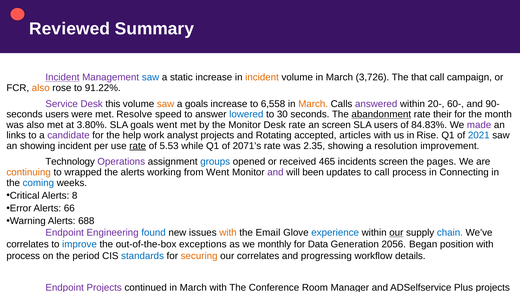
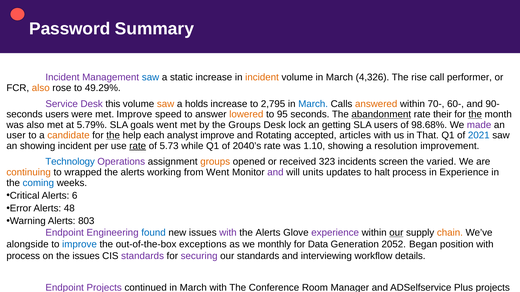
Reviewed: Reviewed -> Password (70, 29)
Incident underline: present -> none (62, 77)
3,726: 3,726 -> 4,326 (372, 77)
that: that -> rise (419, 77)
campaign: campaign -> performer (469, 77)
91.22%: 91.22% -> 49.29% (103, 88)
a goals: goals -> holds (197, 104)
6,558: 6,558 -> 2,795 (273, 104)
March colour: orange -> blue (313, 104)
answered colour: purple -> orange (376, 104)
20-: 20- -> 70- (436, 104)
met Resolve: Resolve -> Improve (134, 115)
lowered colour: blue -> orange (246, 115)
30: 30 -> 95 (282, 115)
the underline: none -> present (475, 115)
3.80%: 3.80% -> 5.79% (92, 125)
the Monitor: Monitor -> Groups (245, 125)
Desk rate: rate -> lock (297, 125)
an screen: screen -> getting (336, 125)
84.83%: 84.83% -> 98.68% (429, 125)
links: links -> user (16, 136)
candidate colour: purple -> orange (68, 136)
the underline: none -> present (113, 136)
work: work -> each (154, 136)
analyst projects: projects -> improve (217, 136)
Rise: Rise -> That (428, 136)
5.53: 5.53 -> 5.73 (169, 146)
2071’s: 2071’s -> 2040’s (247, 146)
2.35: 2.35 -> 1.10 (314, 146)
Technology colour: black -> blue (70, 162)
groups colour: blue -> orange (215, 162)
465: 465 -> 323 (327, 162)
pages: pages -> varied (441, 162)
been: been -> units (313, 173)
to call: call -> halt (382, 173)
in Connecting: Connecting -> Experience (464, 173)
8: 8 -> 6 (75, 196)
66: 66 -> 48 (69, 209)
688: 688 -> 803 (86, 221)
with colour: orange -> purple (228, 233)
Email: Email -> Alerts (268, 233)
experience colour: blue -> purple (335, 233)
chain colour: blue -> orange (450, 233)
correlates: correlates -> alongside (28, 245)
2056: 2056 -> 2052 (394, 245)
the period: period -> issues (86, 256)
standards colour: blue -> purple (143, 256)
securing colour: orange -> purple (199, 256)
our correlates: correlates -> standards (258, 256)
and progressing: progressing -> interviewing (326, 256)
